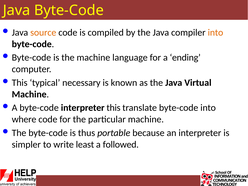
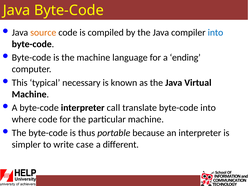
into colour: orange -> blue (215, 33)
this: this -> call (113, 108)
least: least -> case (85, 144)
followed: followed -> different (121, 144)
